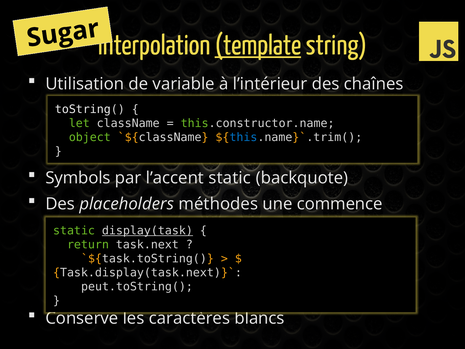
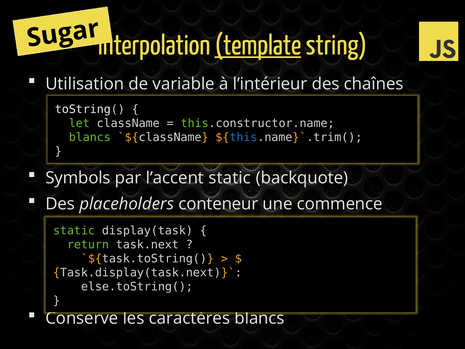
object: object -> blancs (90, 137)
méthodes: méthodes -> conteneur (218, 204)
display(task underline: present -> none (147, 231)
peut.toString(: peut.toString( -> else.toString( (137, 286)
